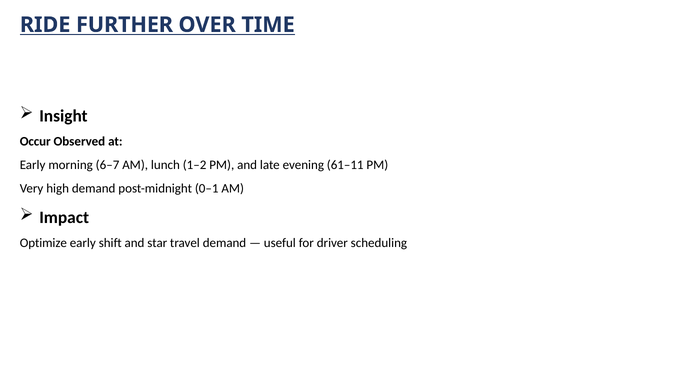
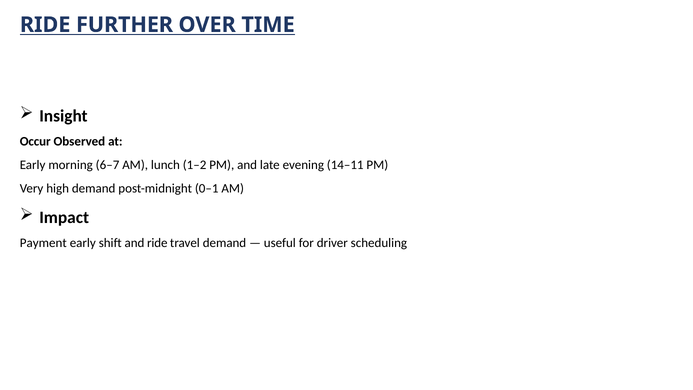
61–11: 61–11 -> 14–11 (345, 165)
Optimize: Optimize -> Payment (43, 243)
and star: star -> ride (157, 243)
